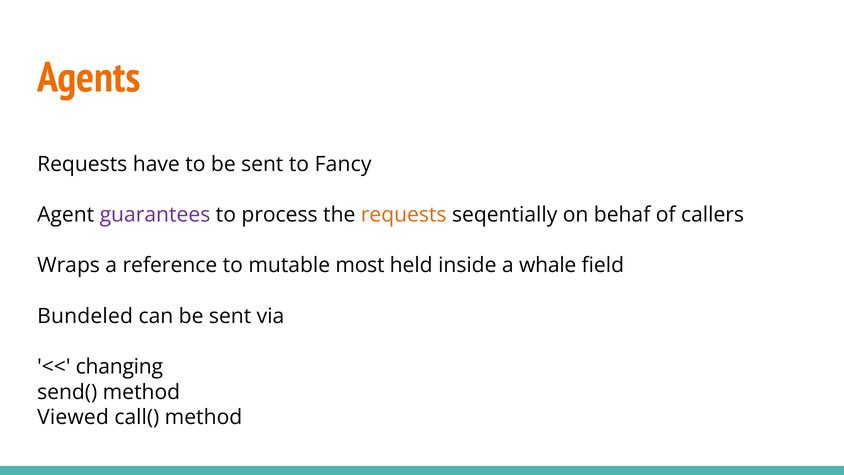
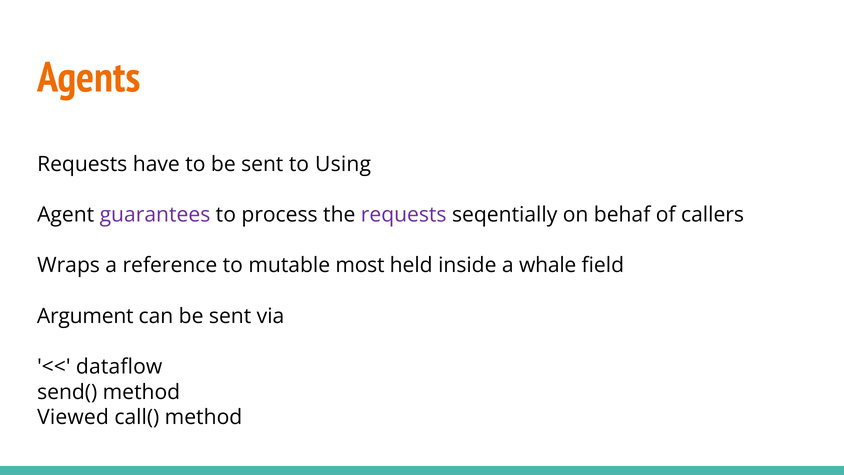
Fancy: Fancy -> Using (343, 164)
requests colour: orange -> purple (404, 215)
Bundeled: Bundeled -> Argument (85, 316)
changing: changing -> dataflow (119, 367)
